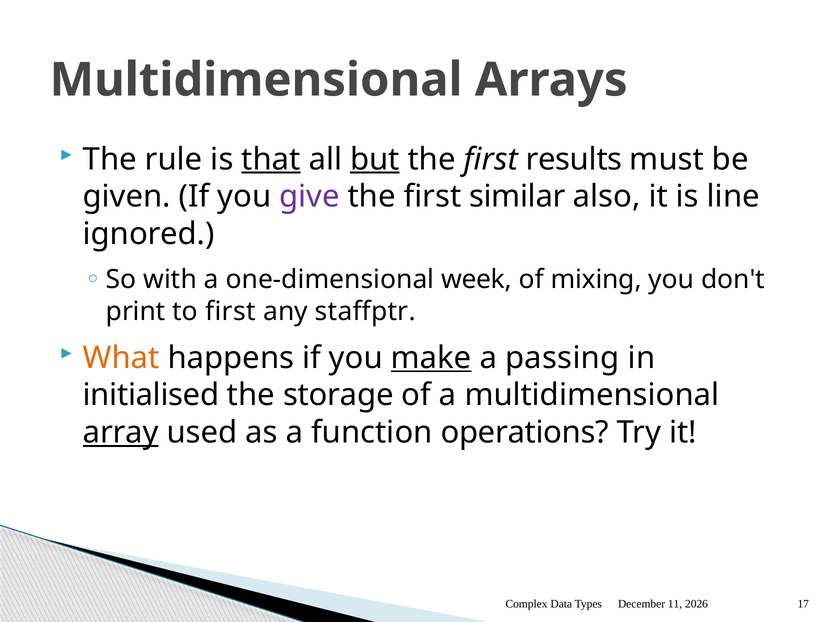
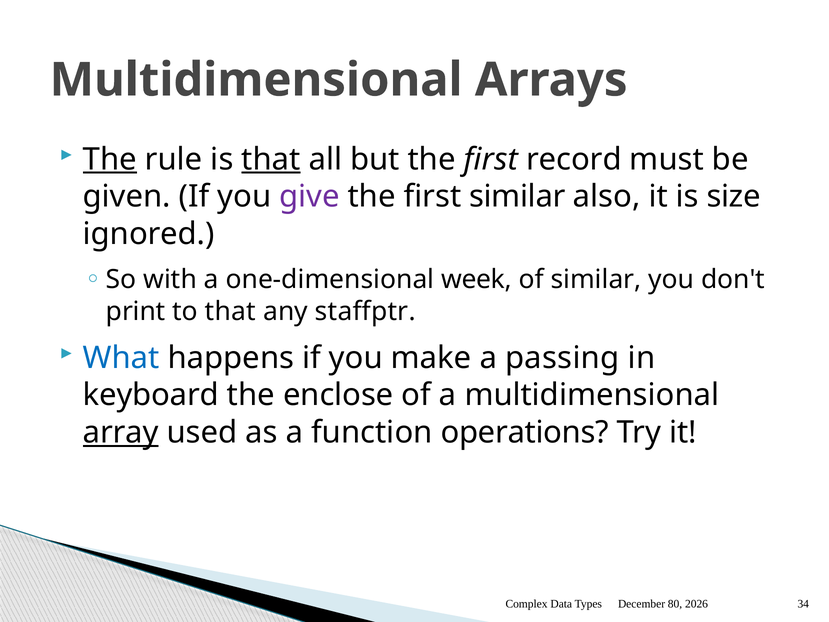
The underline: none -> present (110, 159)
but underline: present -> none (375, 159)
results: results -> record (574, 159)
line: line -> size (734, 197)
of mixing: mixing -> similar (596, 280)
to first: first -> that (230, 311)
What colour: orange -> blue (121, 358)
make underline: present -> none (431, 358)
initialised: initialised -> keyboard (151, 395)
storage: storage -> enclose (338, 395)
11: 11 -> 80 (675, 604)
17: 17 -> 34 (803, 604)
